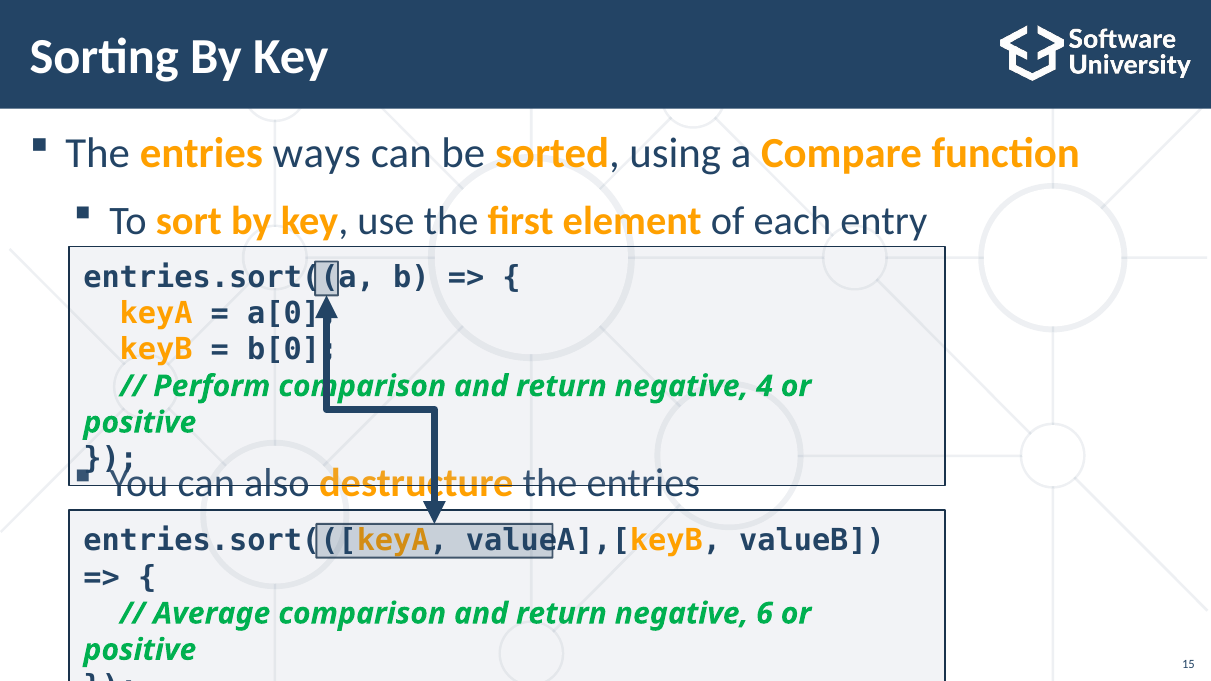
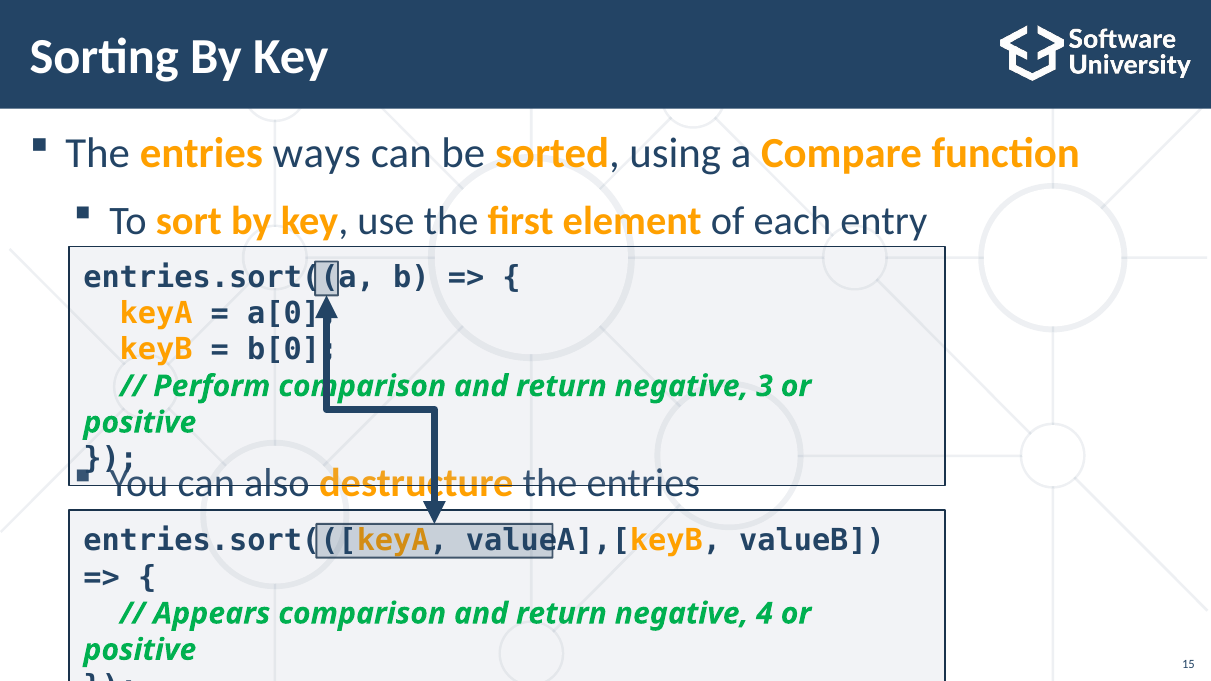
4: 4 -> 3 (765, 386)
Average: Average -> Appears (212, 614)
6: 6 -> 4 (765, 614)
